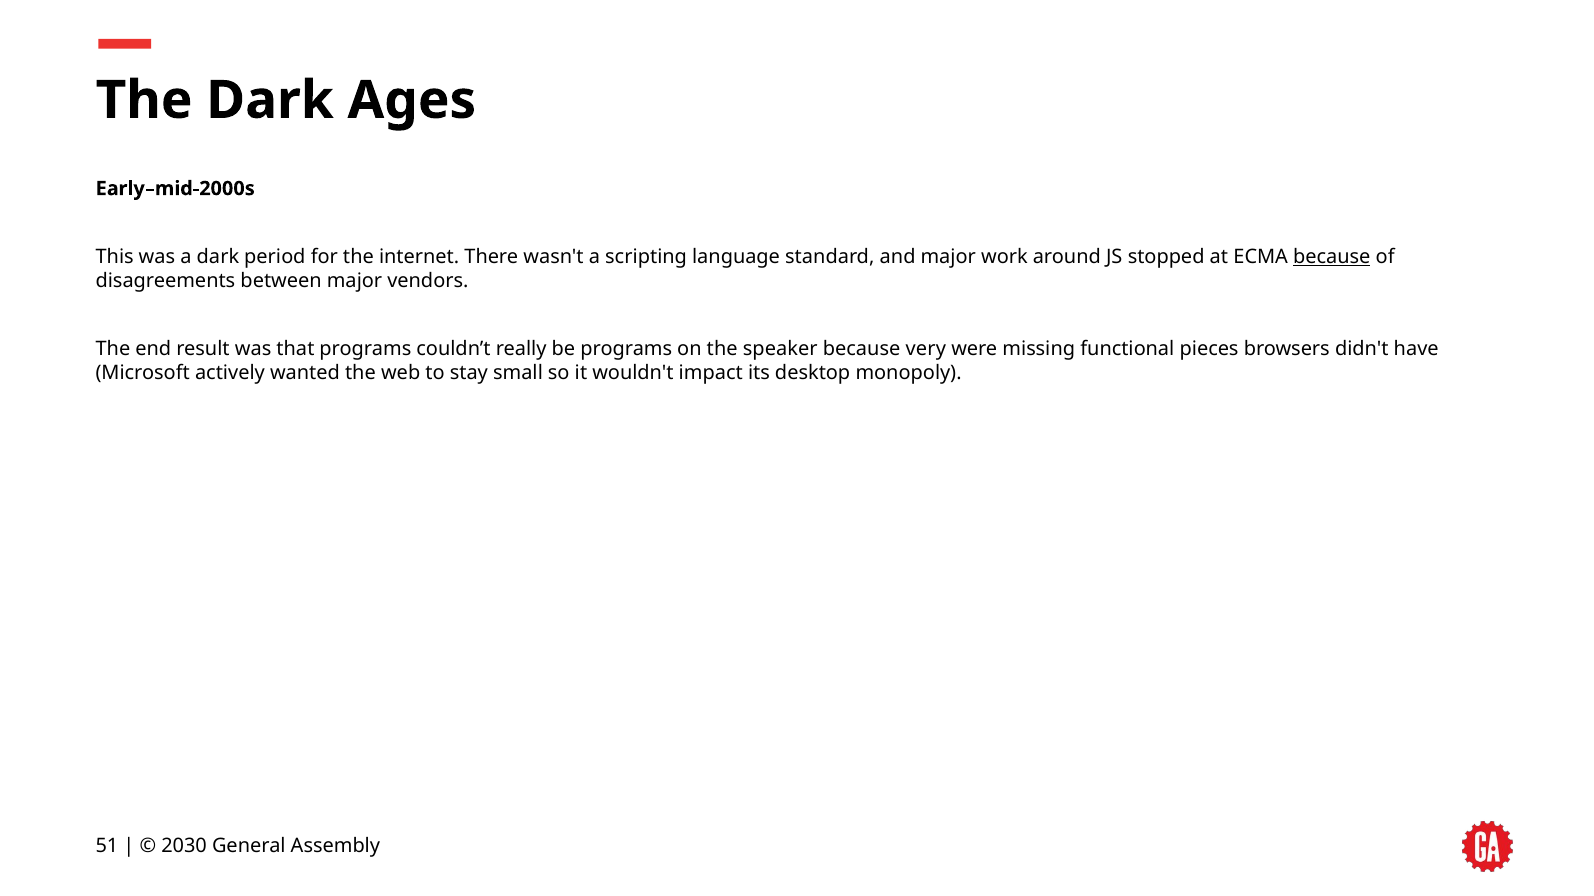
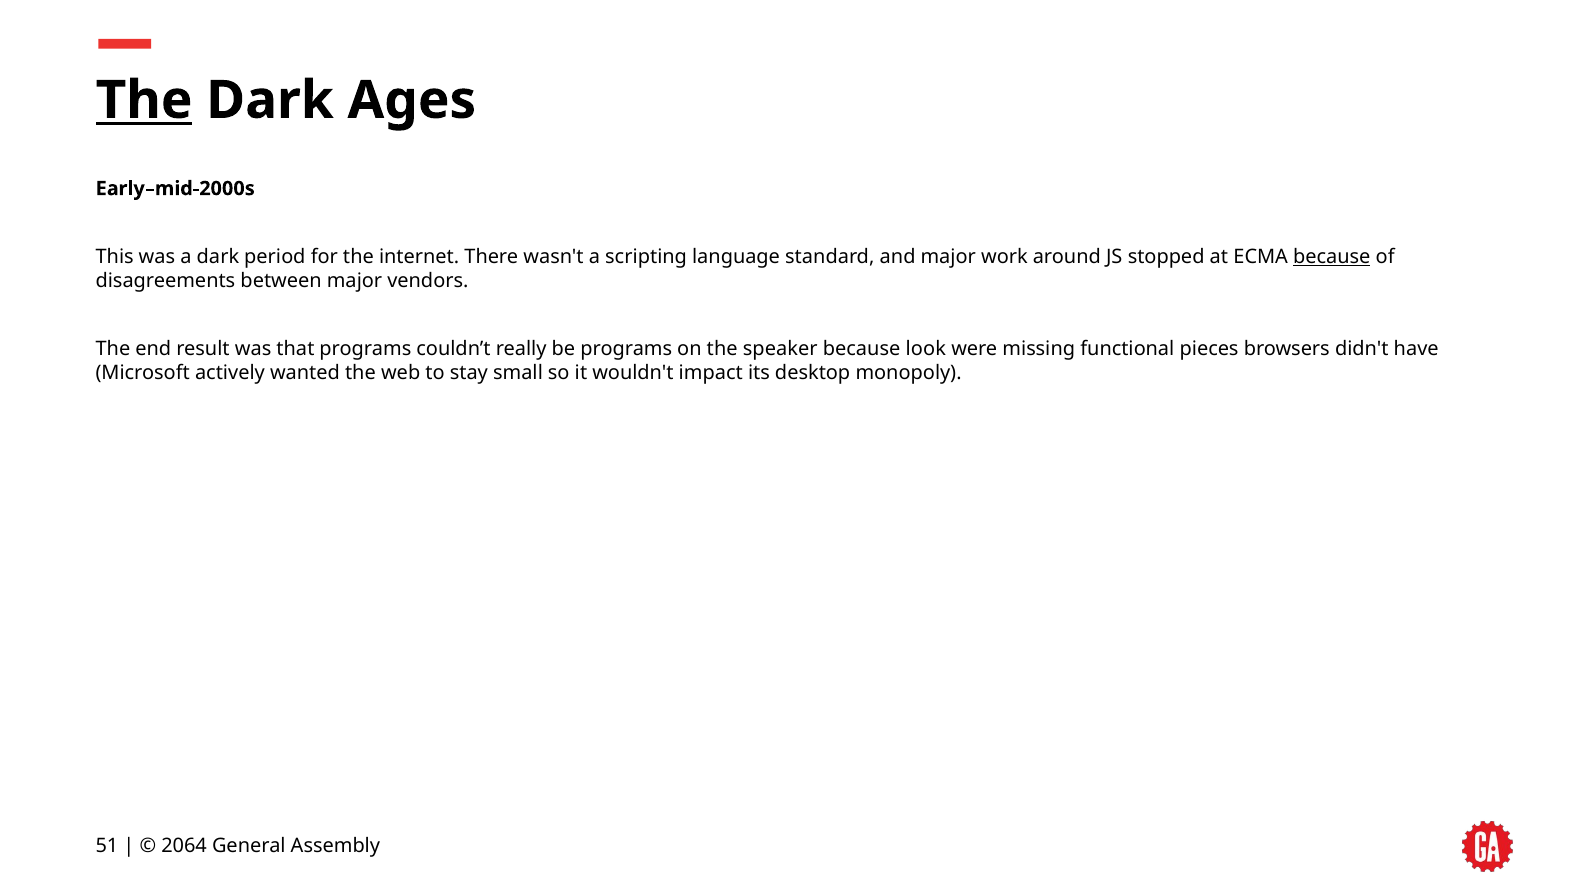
The underline: none -> present (144, 100)
very: very -> look (926, 349)
2030: 2030 -> 2064 (184, 847)
